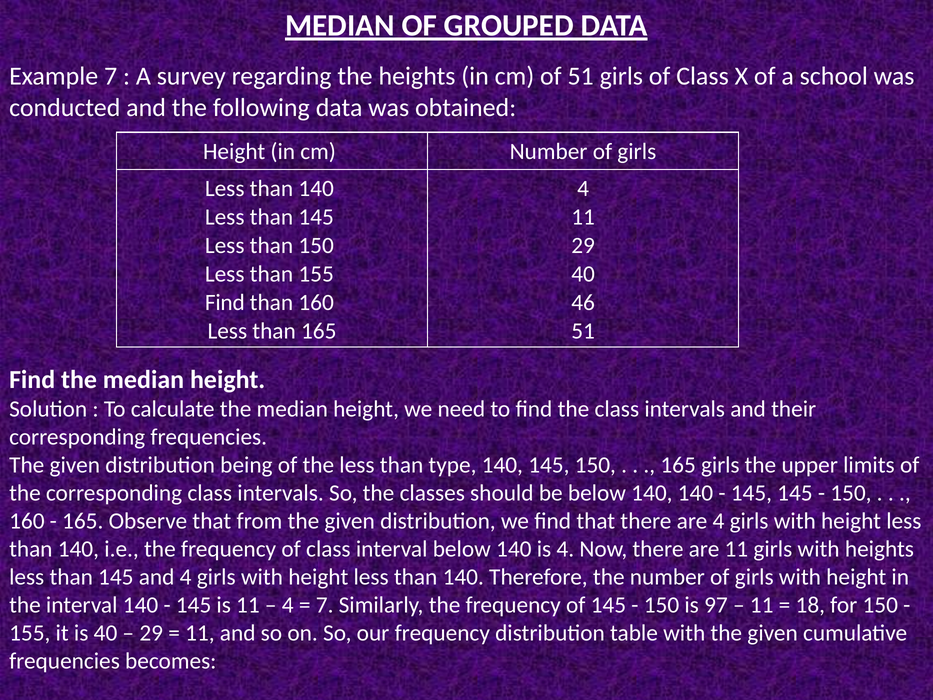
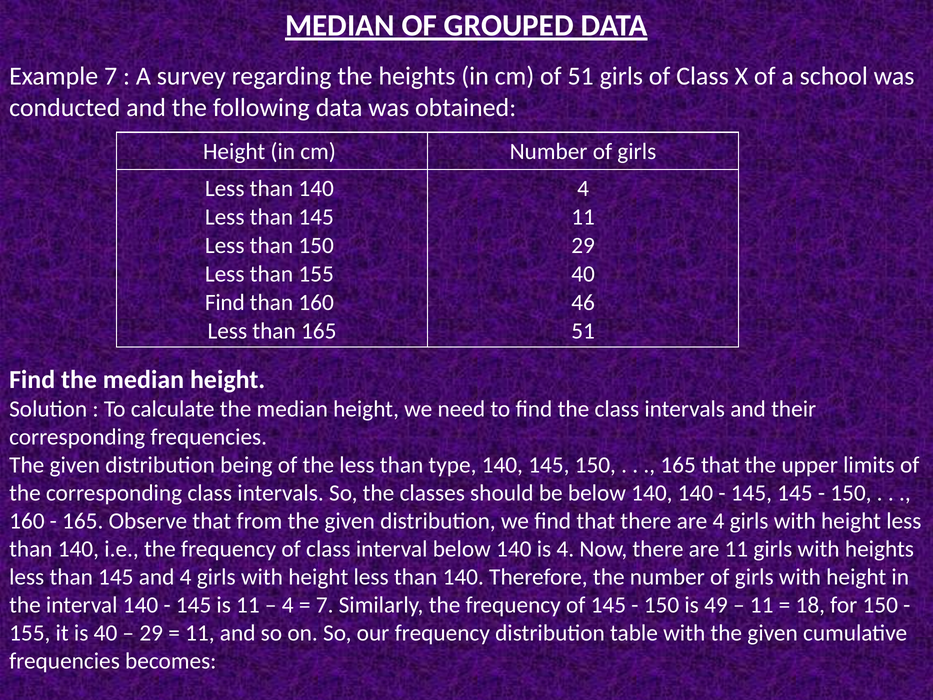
165 girls: girls -> that (720, 465)
97: 97 -> 49 (716, 605)
